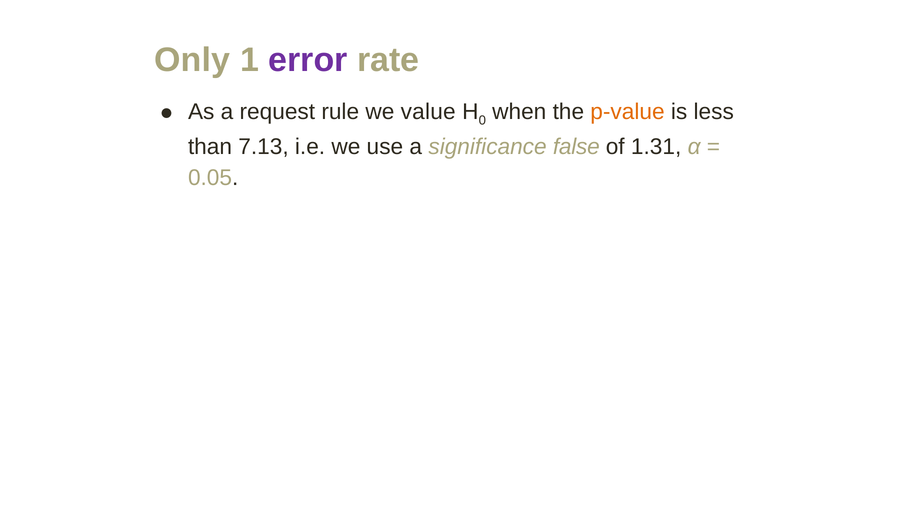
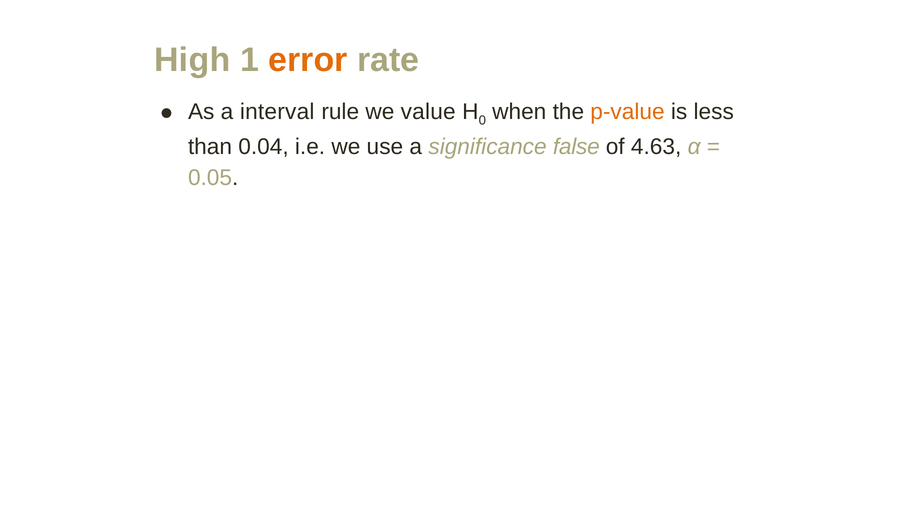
Only: Only -> High (192, 60)
error colour: purple -> orange (308, 60)
request: request -> interval (277, 112)
7.13: 7.13 -> 0.04 (263, 147)
1.31: 1.31 -> 4.63 (656, 147)
